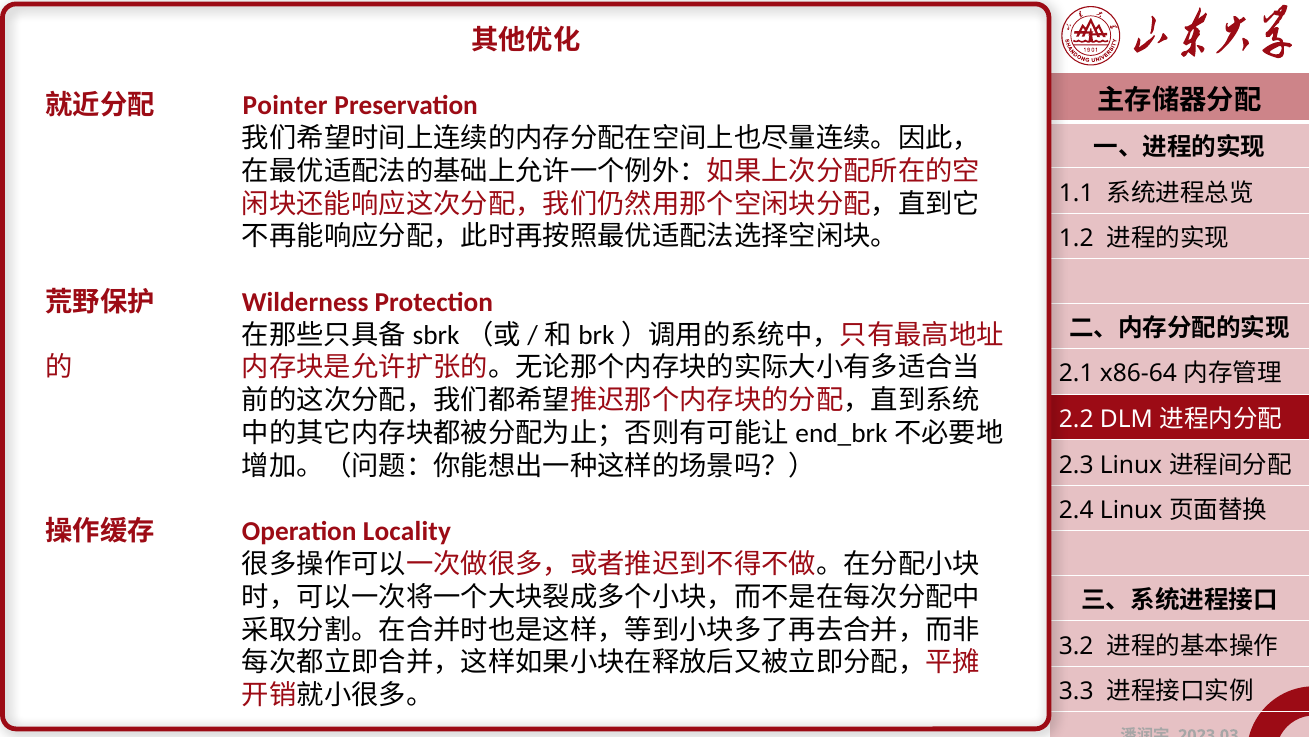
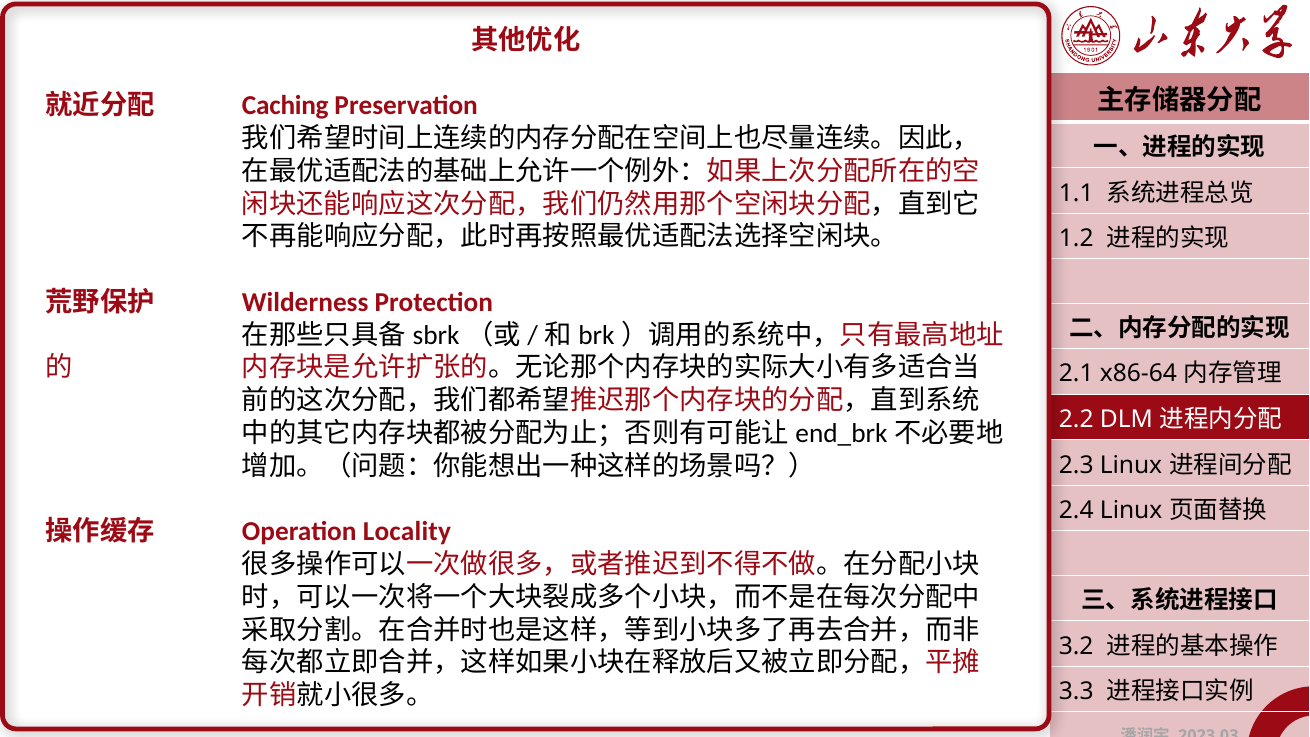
Pointer: Pointer -> Caching (285, 106)
